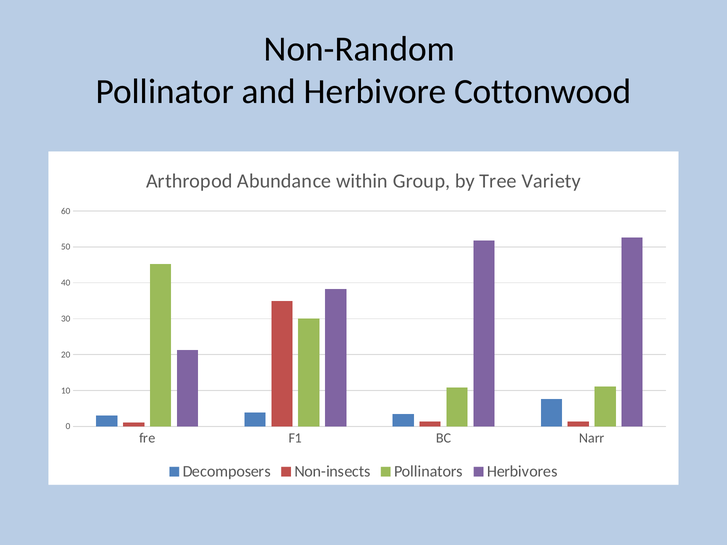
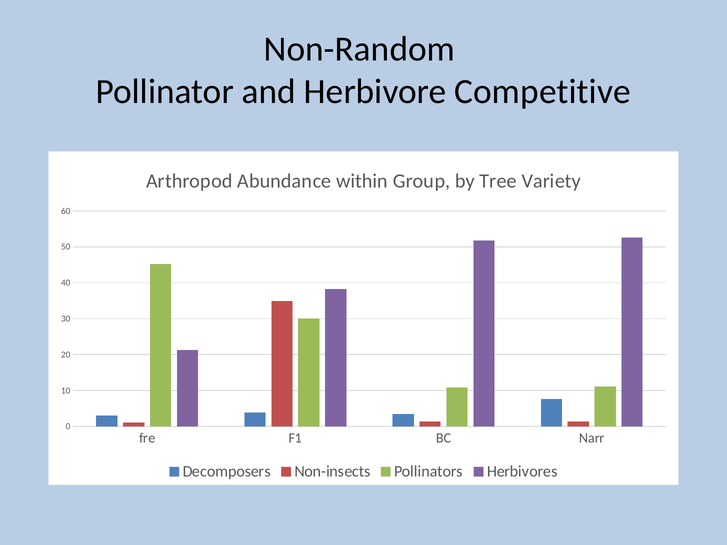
Cottonwood: Cottonwood -> Competitive (542, 92)
